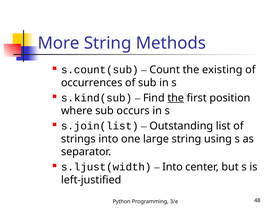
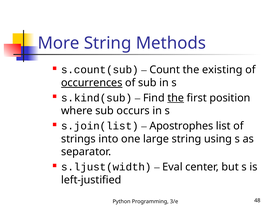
occurrences underline: none -> present (92, 83)
Outstanding: Outstanding -> Apostrophes (181, 126)
Into: Into -> Eval (172, 167)
